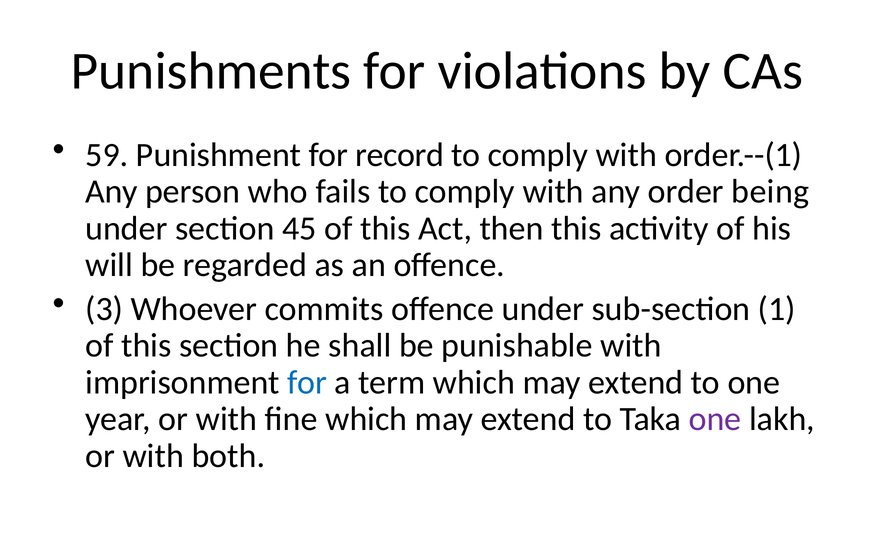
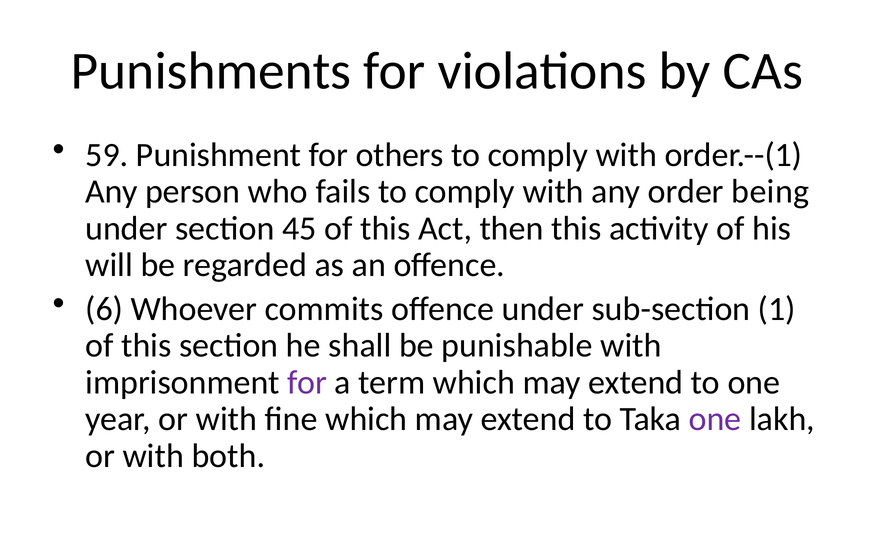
record: record -> others (400, 155)
3: 3 -> 6 (104, 309)
for colour: blue -> purple (307, 382)
